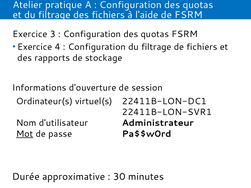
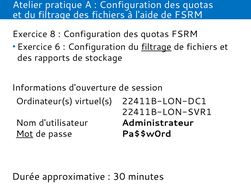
3: 3 -> 8 (53, 34)
4: 4 -> 6 (58, 47)
filtrage underline: none -> present (156, 47)
